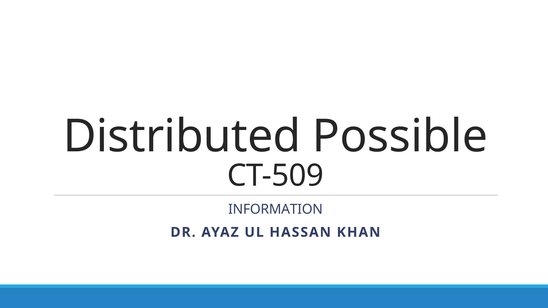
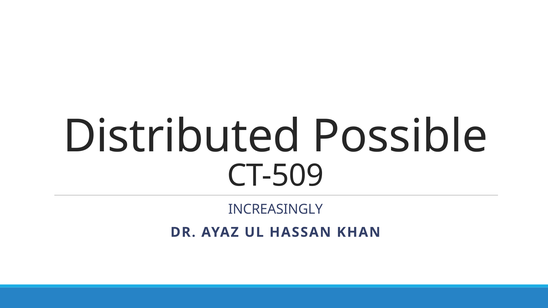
INFORMATION: INFORMATION -> INCREASINGLY (276, 210)
